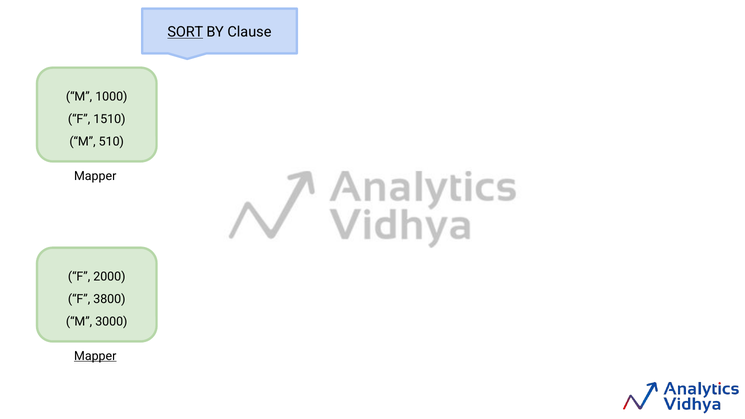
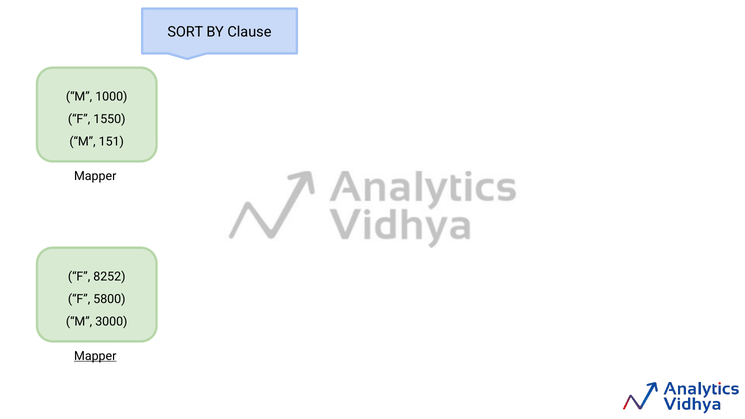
SORT underline: present -> none (185, 32)
1510: 1510 -> 1550 (109, 119)
510: 510 -> 151 (111, 141)
2000: 2000 -> 8252 (109, 277)
3800: 3800 -> 5800 (109, 299)
